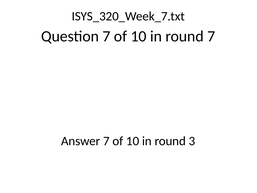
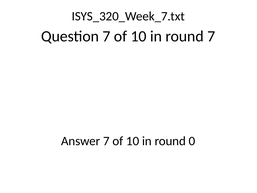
3: 3 -> 0 (192, 141)
